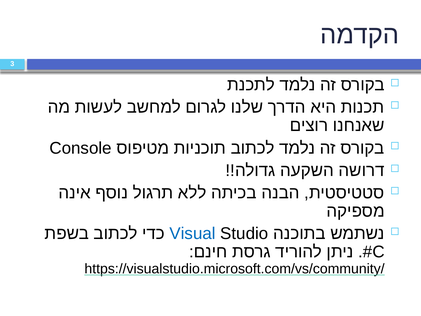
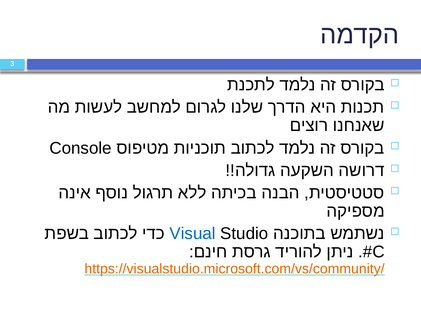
https://visualstudio.microsoft.com/vs/community/ colour: black -> orange (235, 269)
